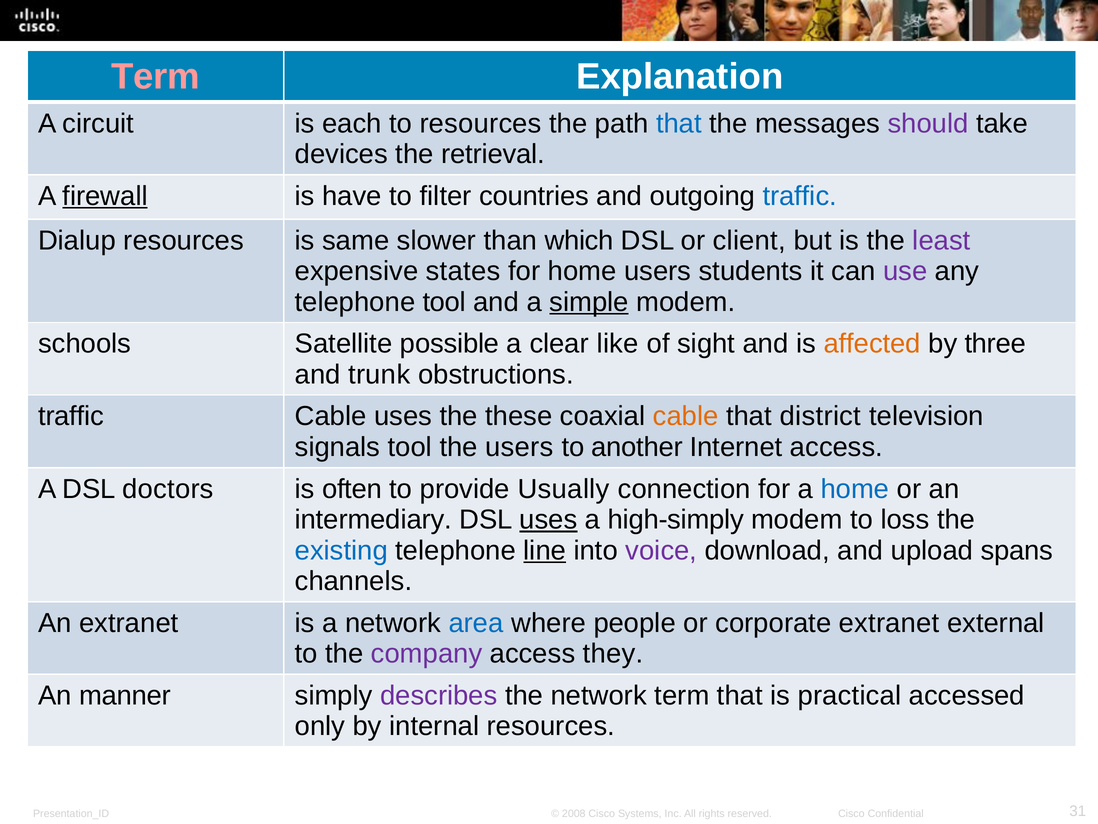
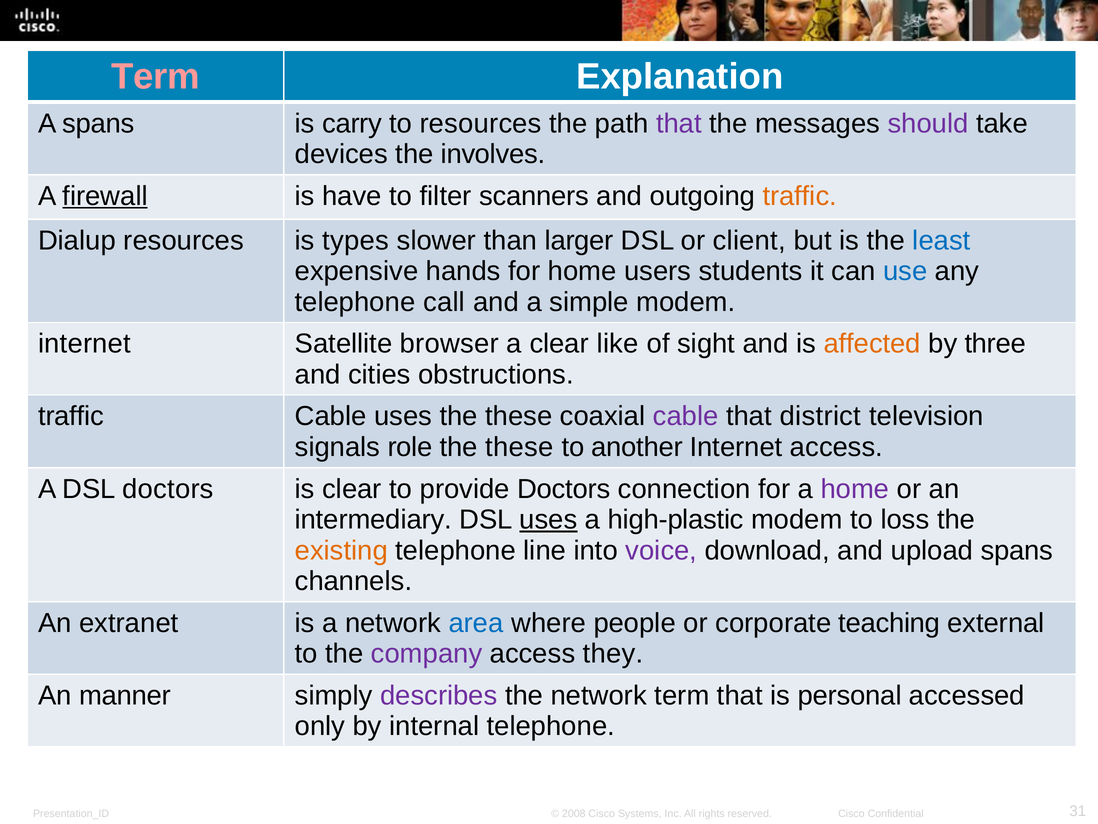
A circuit: circuit -> spans (98, 123)
each: each -> carry (352, 123)
that colour: blue -> purple (679, 123)
retrieval: retrieval -> involves (493, 154)
countries: countries -> scanners (534, 196)
traffic colour: blue -> orange (800, 196)
same: same -> types (356, 240)
which: which -> larger (579, 240)
least colour: purple -> blue (941, 240)
states: states -> hands (463, 271)
use colour: purple -> blue (905, 271)
telephone tool: tool -> call (444, 302)
simple underline: present -> none (589, 302)
schools: schools -> internet (84, 344)
possible: possible -> browser (449, 344)
trunk: trunk -> cities (379, 374)
cable colour: orange -> purple (686, 416)
signals tool: tool -> role (410, 447)
users: users -> these (519, 447)
is often: often -> clear (352, 489)
provide Usually: Usually -> Doctors (564, 489)
home colour: blue -> purple (855, 489)
high-simply: high-simply -> high-plastic (676, 519)
existing colour: blue -> orange (341, 550)
line underline: present -> none (545, 550)
corporate extranet: extranet -> teaching (889, 623)
practical: practical -> personal (850, 695)
internal resources: resources -> telephone (551, 726)
